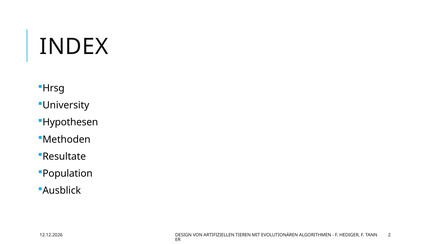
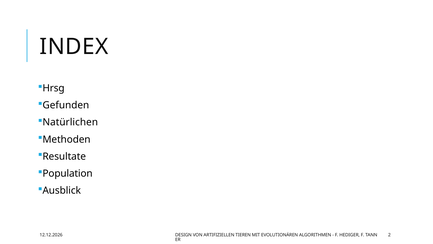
University: University -> Gefunden (66, 105)
Hypothesen: Hypothesen -> Natürlichen (70, 122)
